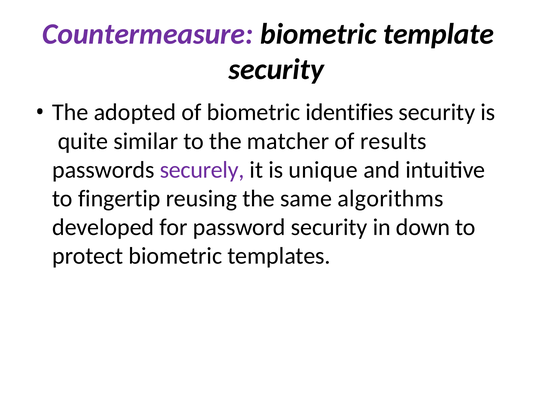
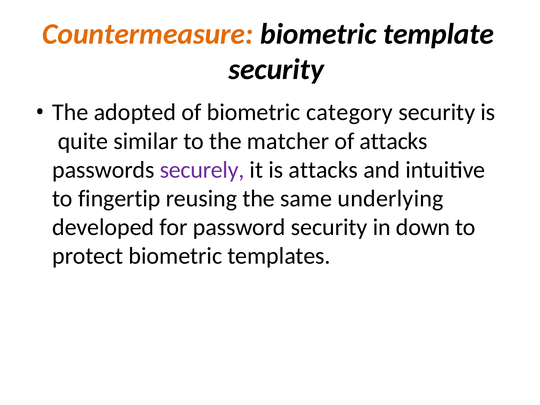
Countermeasure colour: purple -> orange (148, 34)
identifies: identifies -> category (349, 112)
of results: results -> attacks (394, 141)
is unique: unique -> attacks (323, 170)
algorithms: algorithms -> underlying (391, 199)
